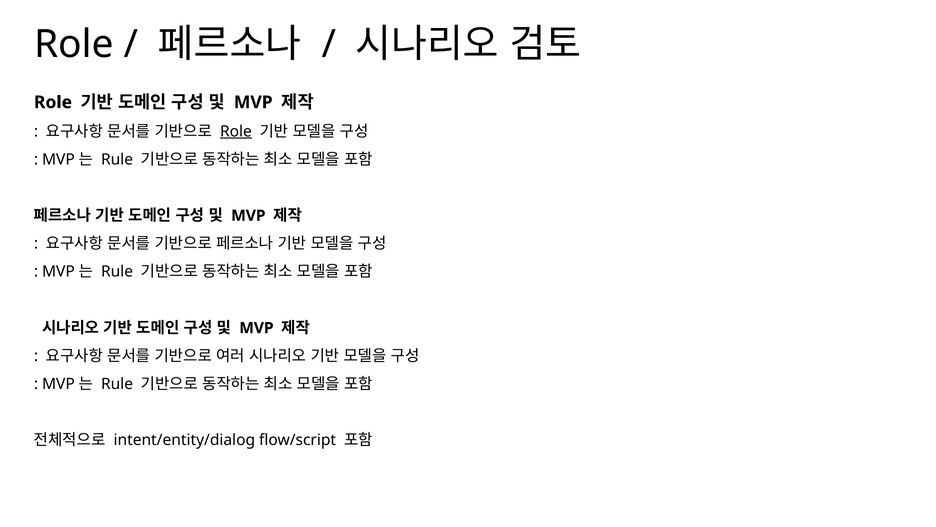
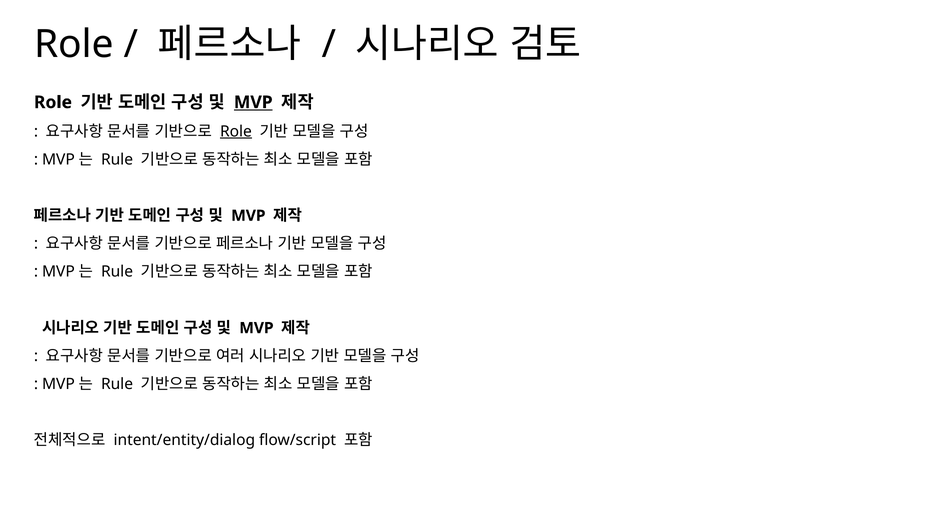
MVP underline: none -> present (253, 102)
